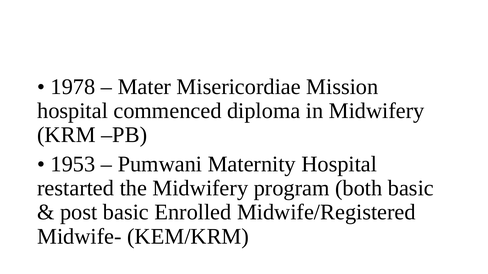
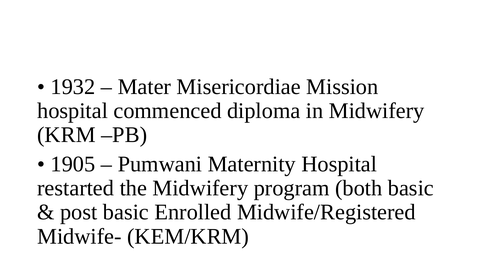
1978: 1978 -> 1932 (73, 87)
1953: 1953 -> 1905 (73, 164)
